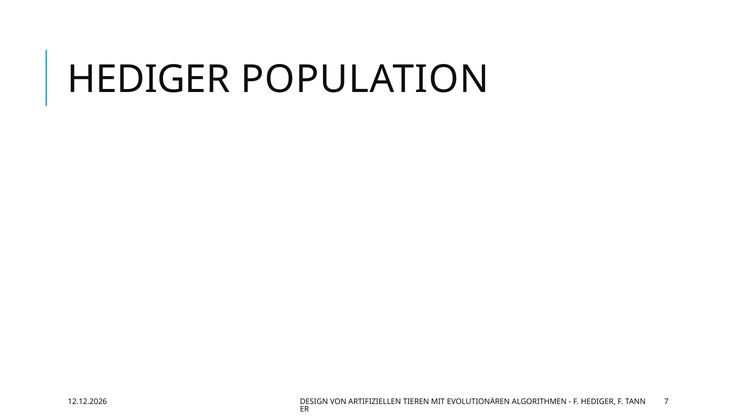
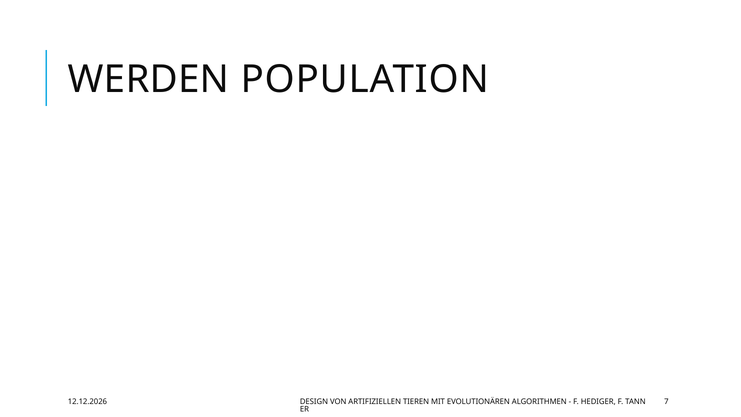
HEDIGER: HEDIGER -> WERDEN (148, 80)
